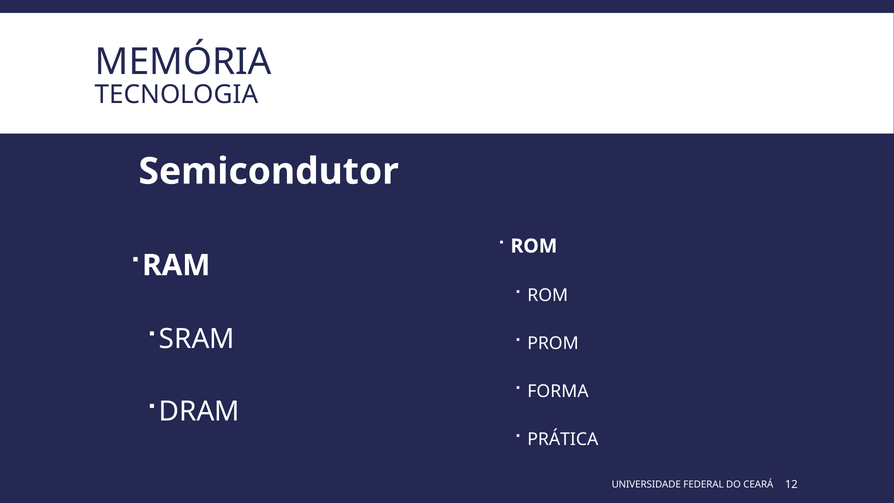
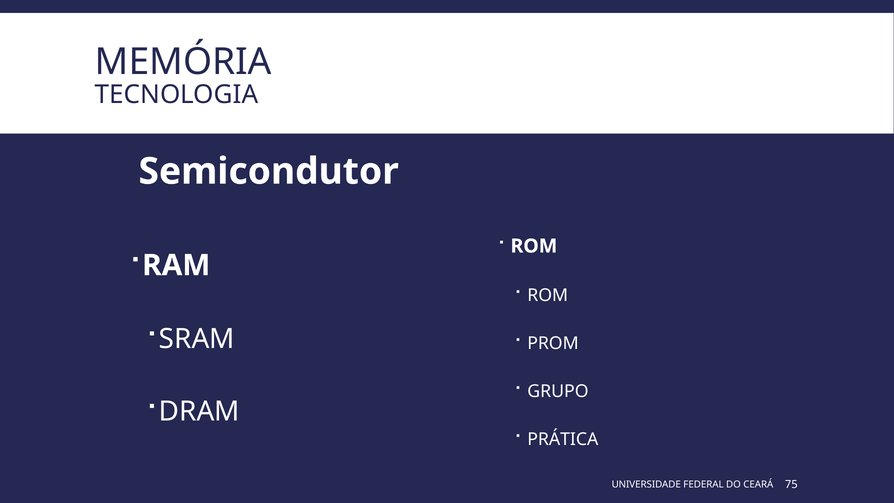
FORMA: FORMA -> GRUPO (558, 391)
12: 12 -> 75 (791, 484)
